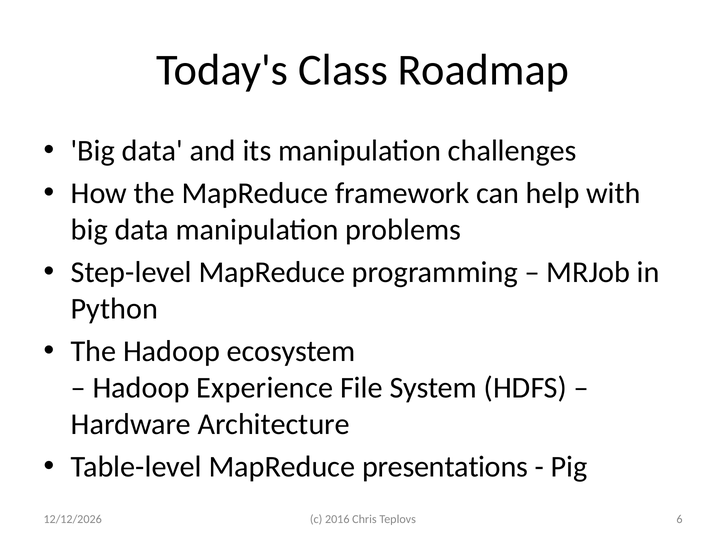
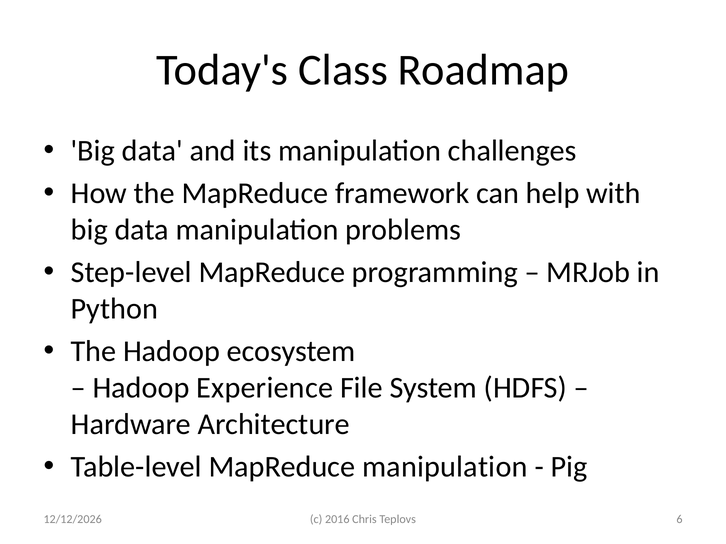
MapReduce presentations: presentations -> manipulation (445, 467)
